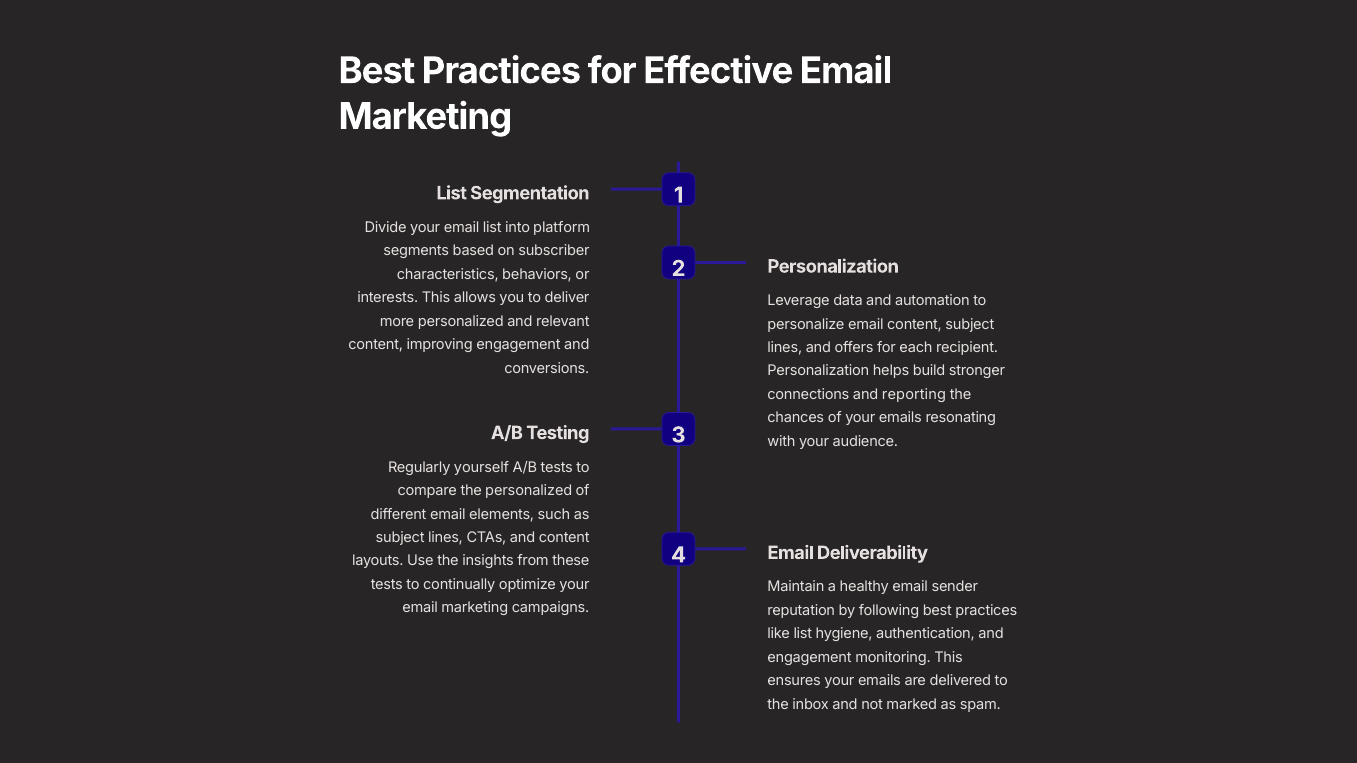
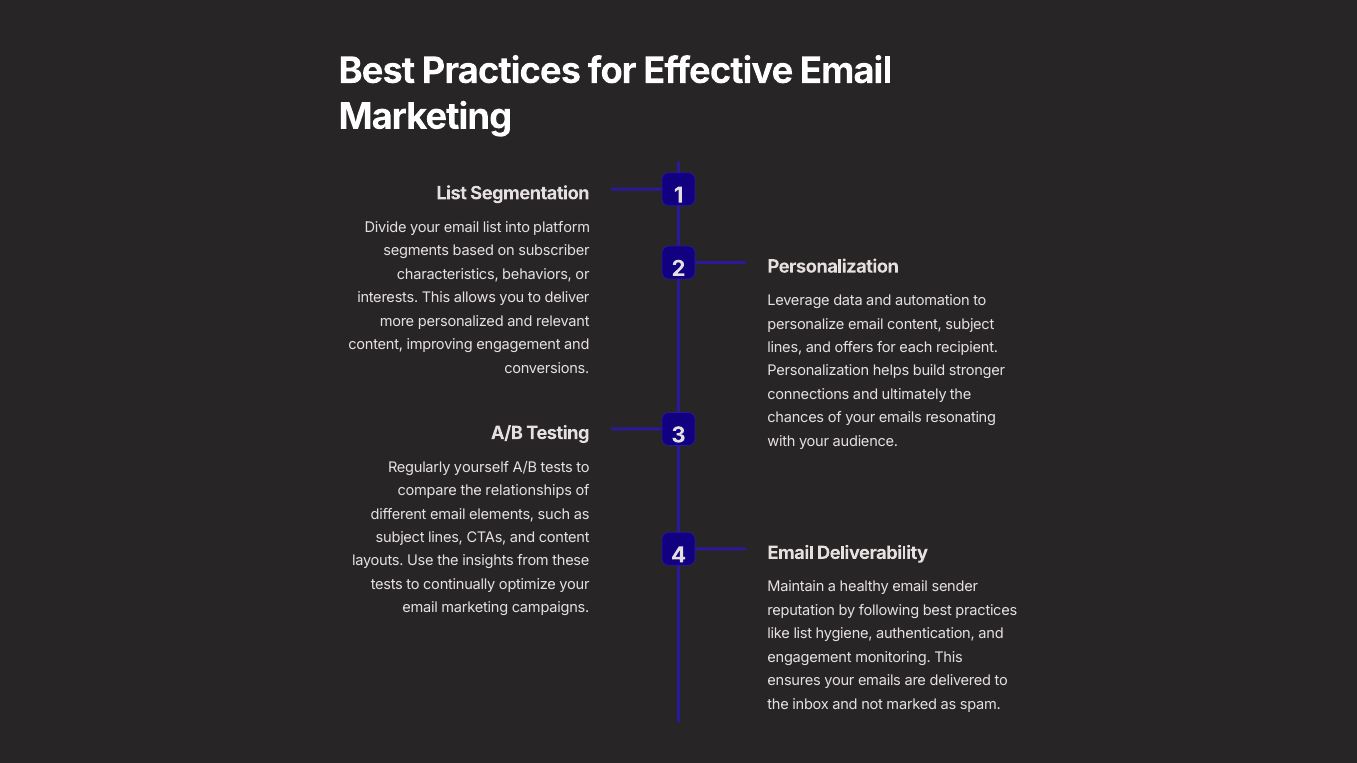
reporting: reporting -> ultimately (914, 395)
the personalized: personalized -> relationships (529, 491)
